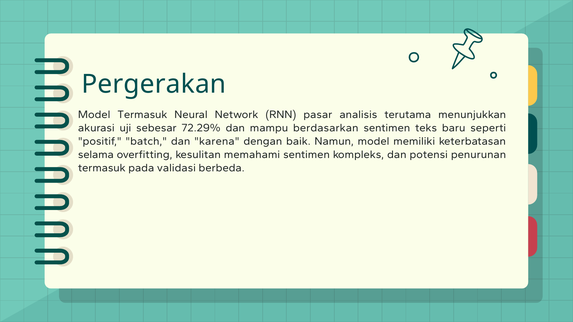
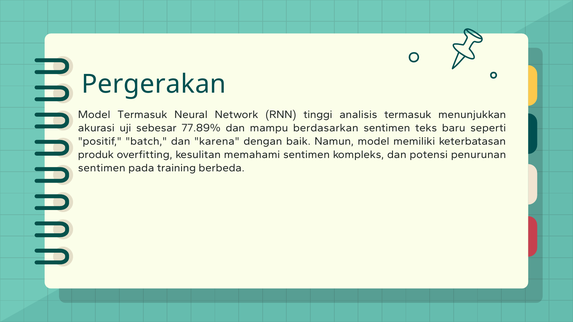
pasar: pasar -> tinggi (318, 115)
analisis terutama: terutama -> termasuk (408, 115)
72.29%: 72.29% -> 77.89% (201, 128)
selama: selama -> produk (96, 155)
termasuk: termasuk -> sentimen (102, 168)
validasi: validasi -> training (176, 168)
